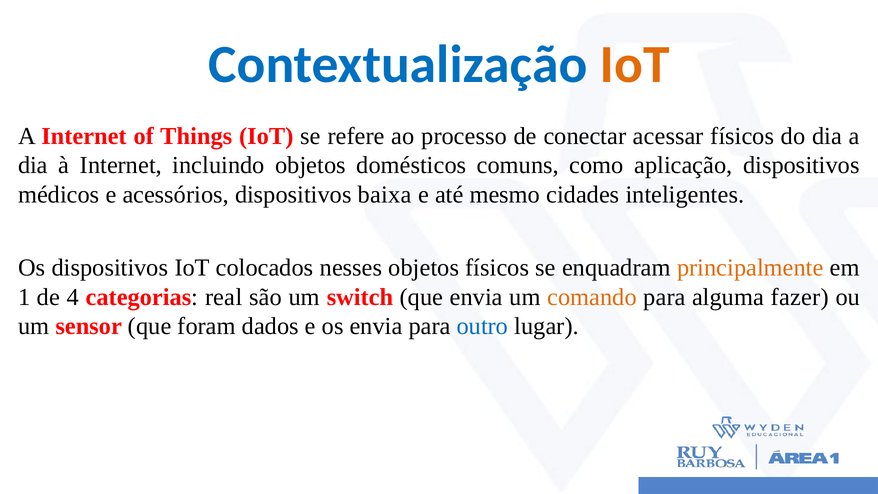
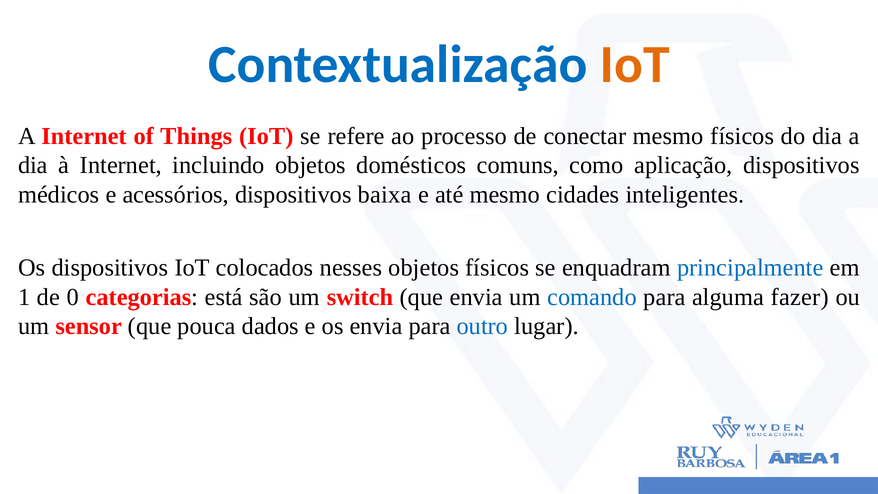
conectar acessar: acessar -> mesmo (668, 136)
principalmente colour: orange -> blue (750, 268)
4: 4 -> 0 (73, 297)
real: real -> está (224, 297)
comando colour: orange -> blue (592, 297)
foram: foram -> pouca (207, 326)
